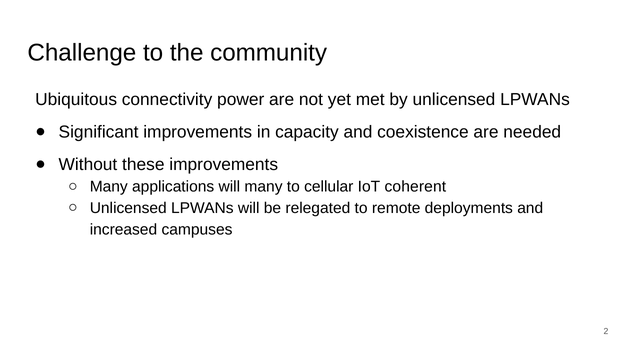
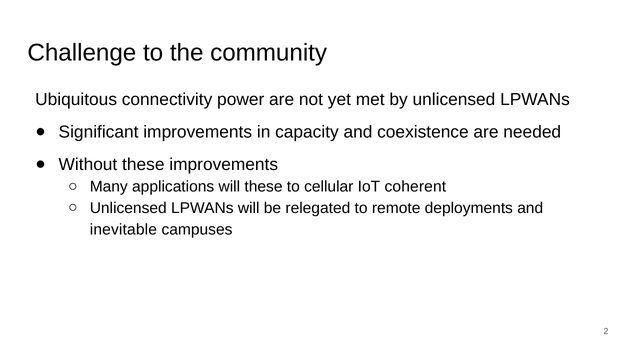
will many: many -> these (264, 187)
increased: increased -> inevitable (123, 230)
